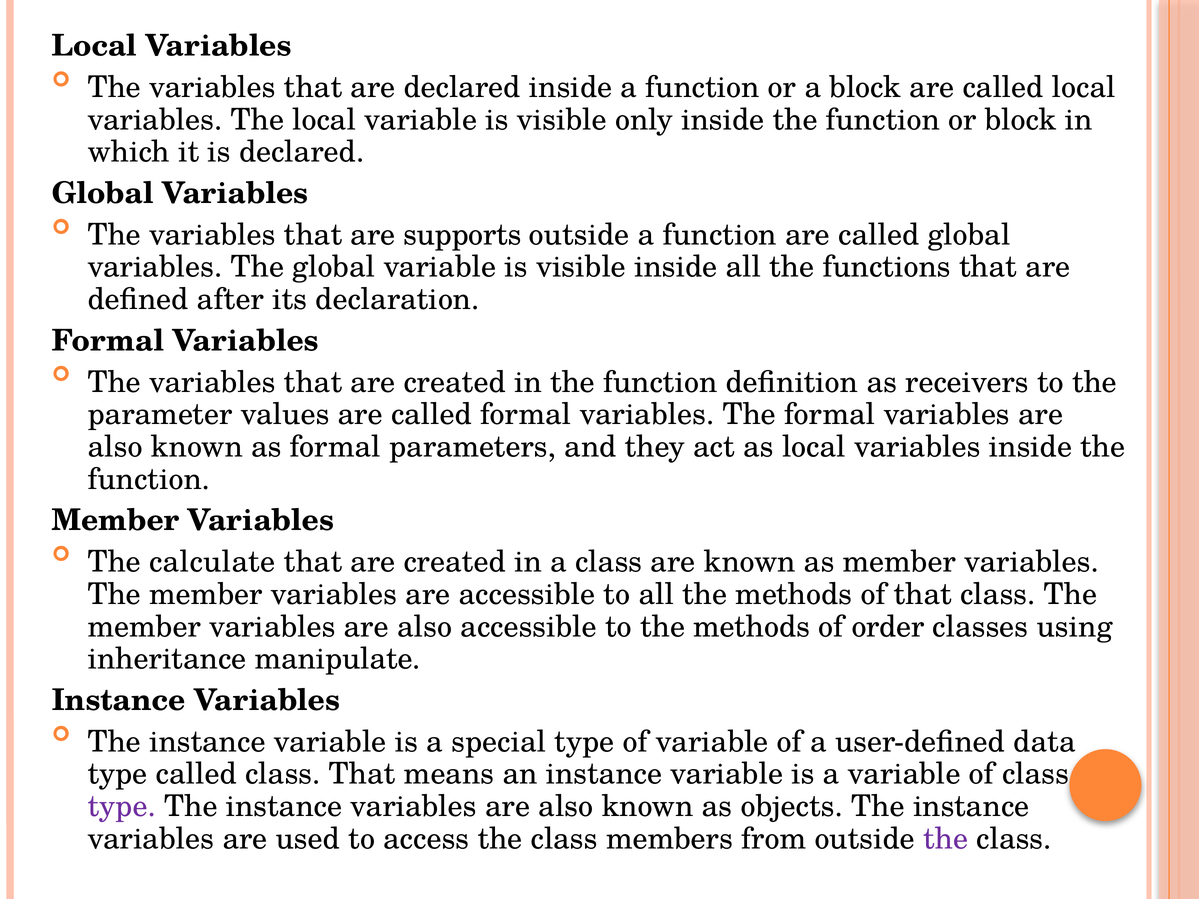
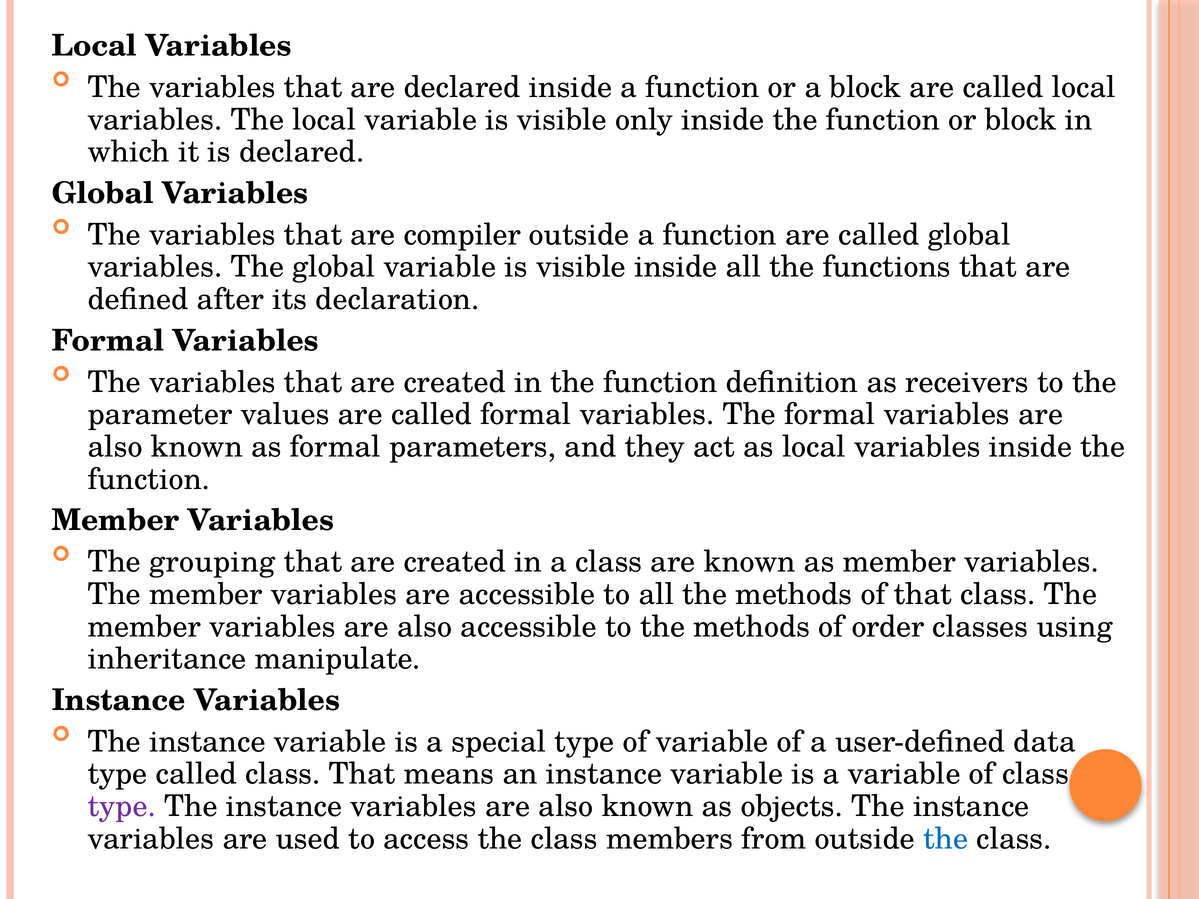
supports: supports -> compiler (462, 235)
calculate: calculate -> grouping (212, 562)
the colour: purple -> blue (946, 839)
